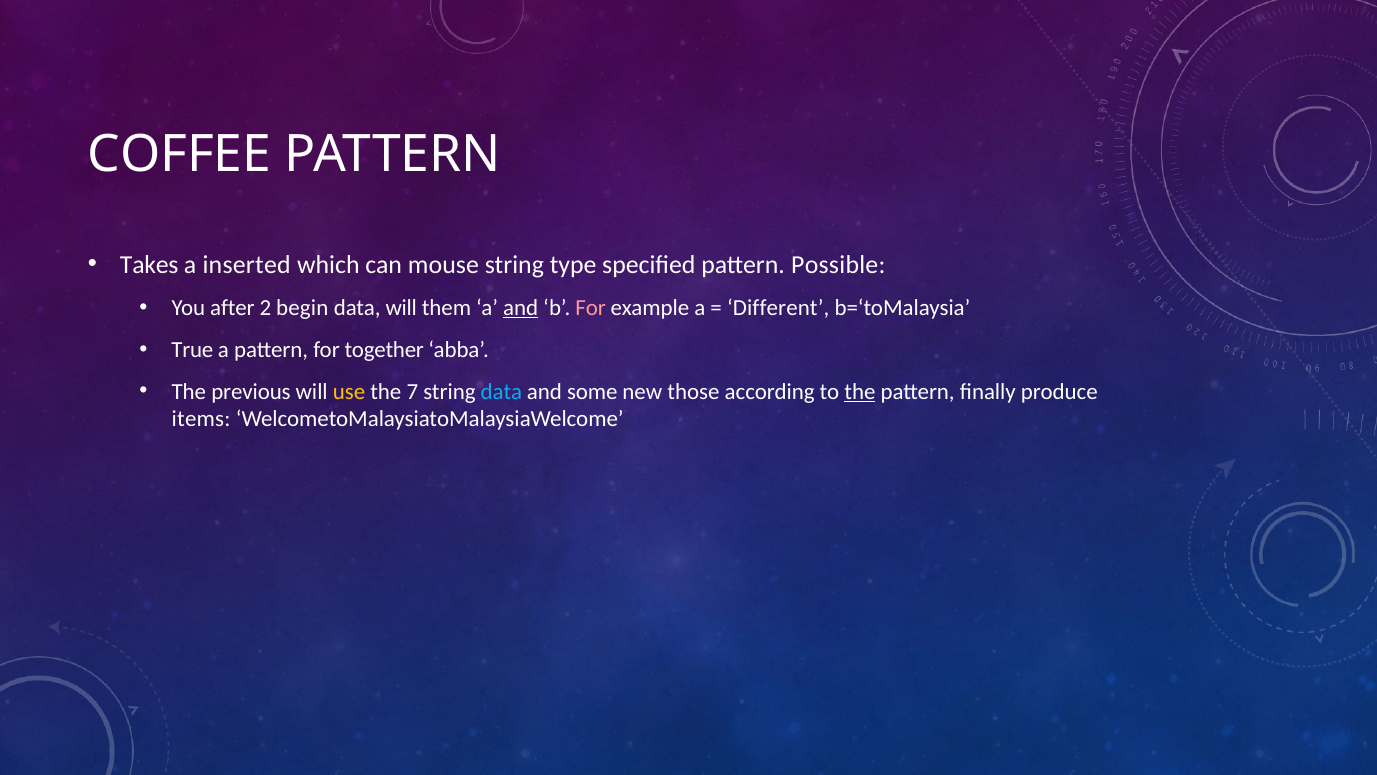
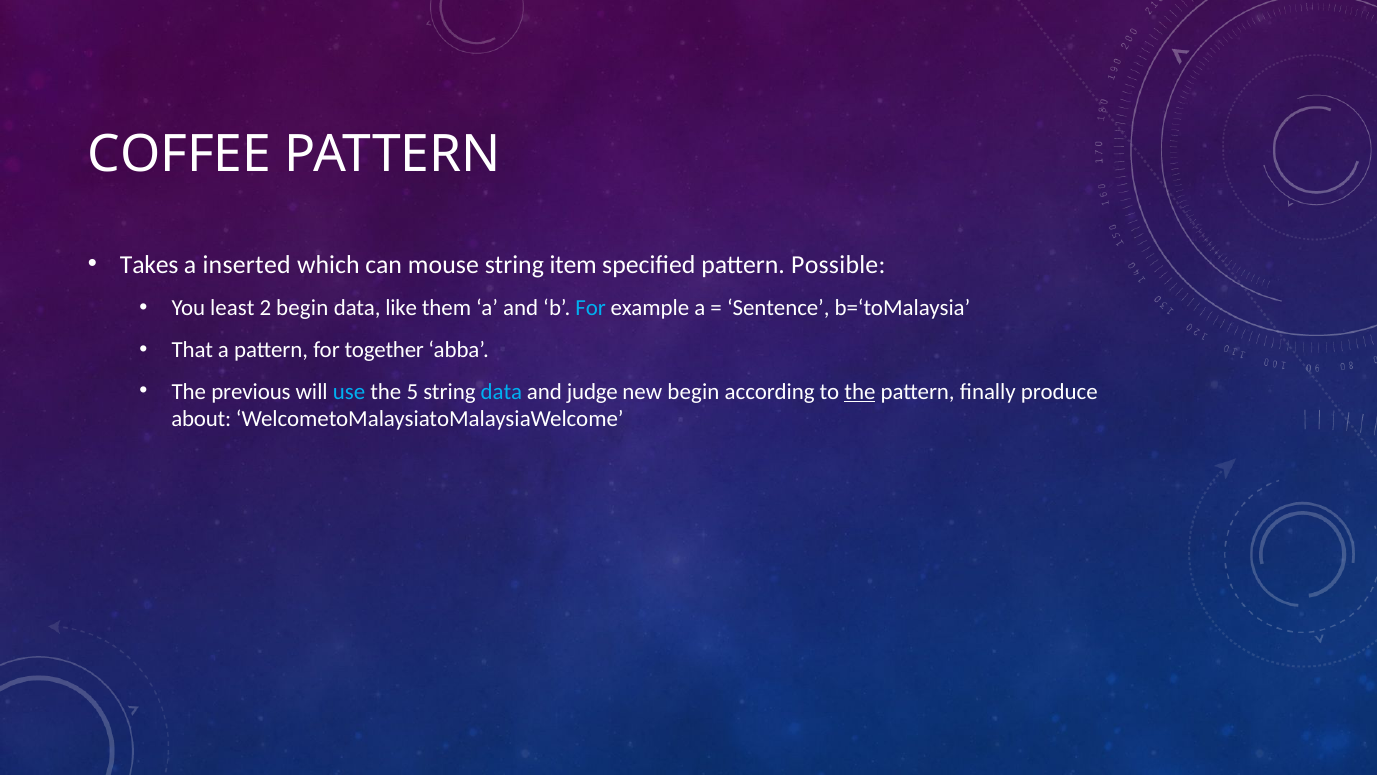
type: type -> item (573, 264)
after: after -> least (232, 308)
data will: will -> like (401, 308)
and underline: present -> none (521, 308)
For colour: pink -> light blue (591, 308)
Different: Different -> Sentence (778, 308)
True: True -> That (192, 350)
use colour: yellow -> light blue (349, 391)
7: 7 -> 5 (412, 391)
some: some -> judge (592, 391)
new those: those -> begin (693, 391)
items: items -> about (201, 419)
